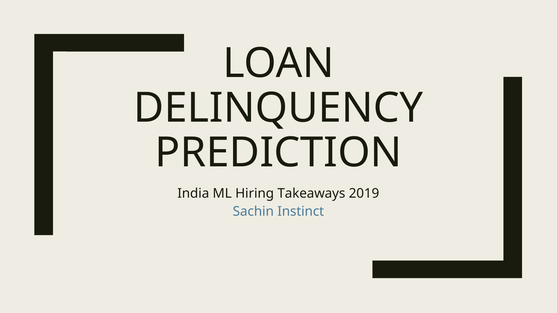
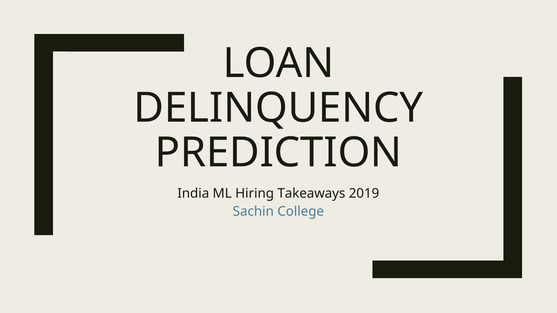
Instinct: Instinct -> College (301, 212)
